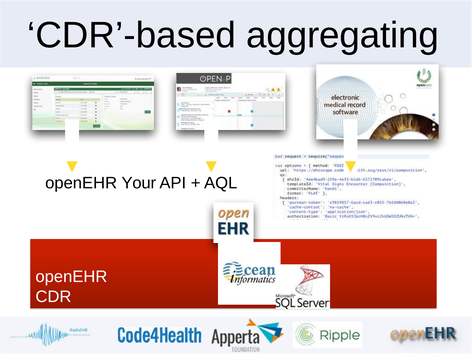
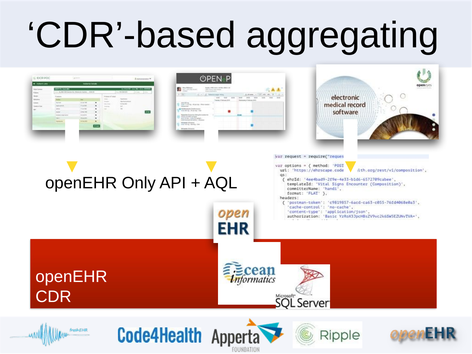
Your: Your -> Only (139, 183)
